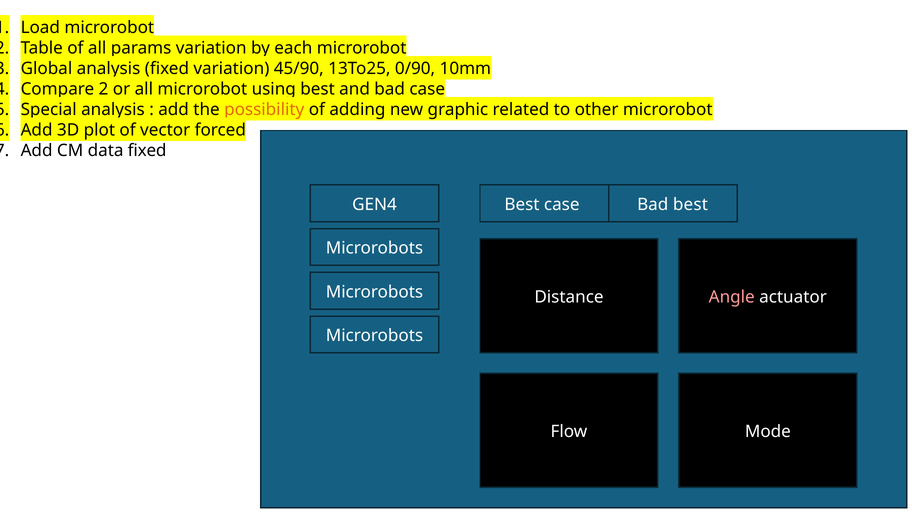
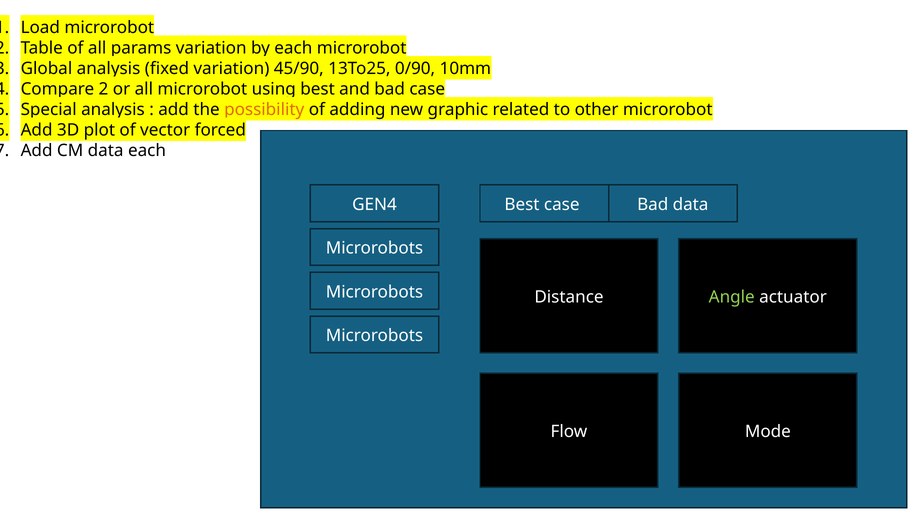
data fixed: fixed -> each (147, 151)
Bad best: best -> data (691, 205)
Angle colour: pink -> light green (732, 297)
